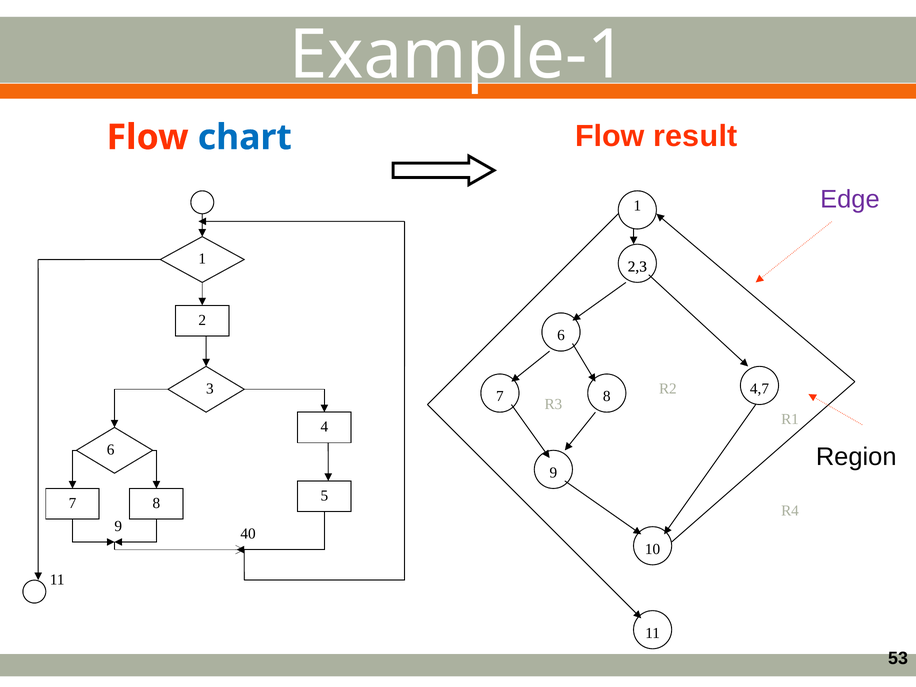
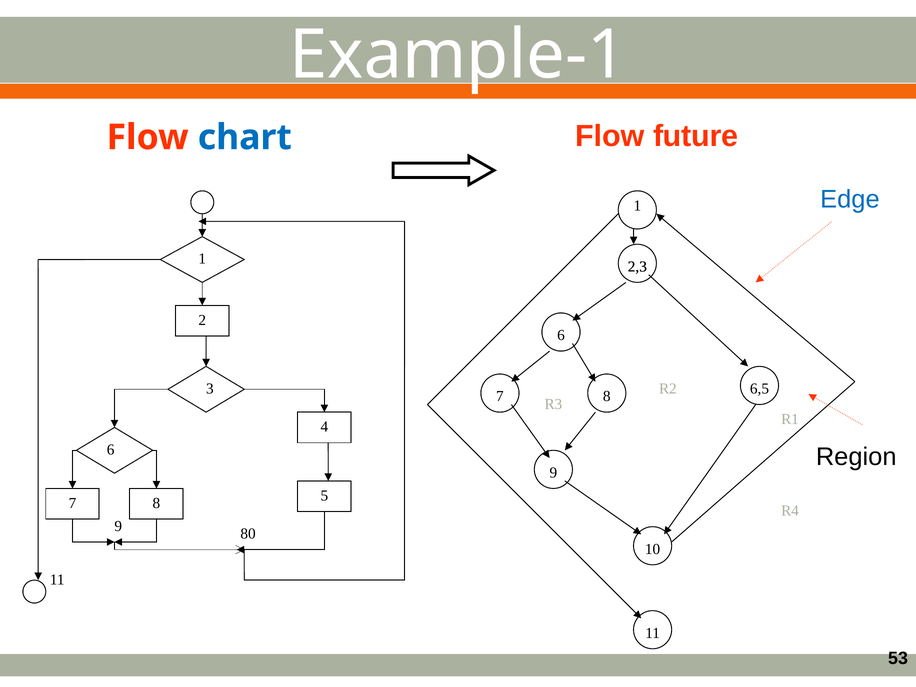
result: result -> future (696, 136)
Edge colour: purple -> blue (850, 199)
4,7: 4,7 -> 6,5 (760, 389)
40: 40 -> 80 (248, 534)
